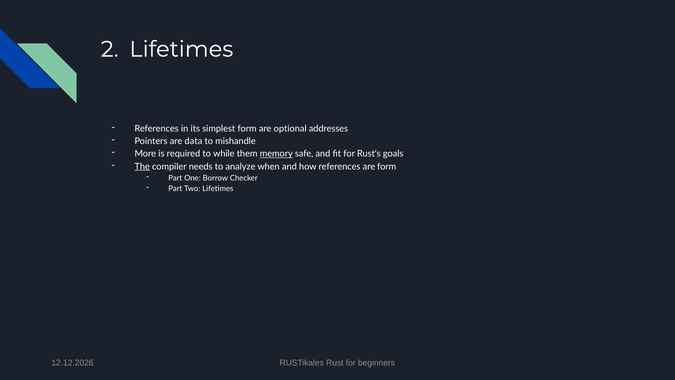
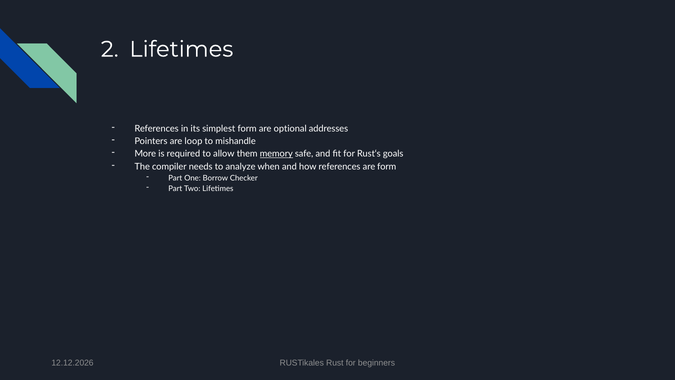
data: data -> loop (193, 141)
while: while -> allow (224, 154)
The underline: present -> none (142, 166)
